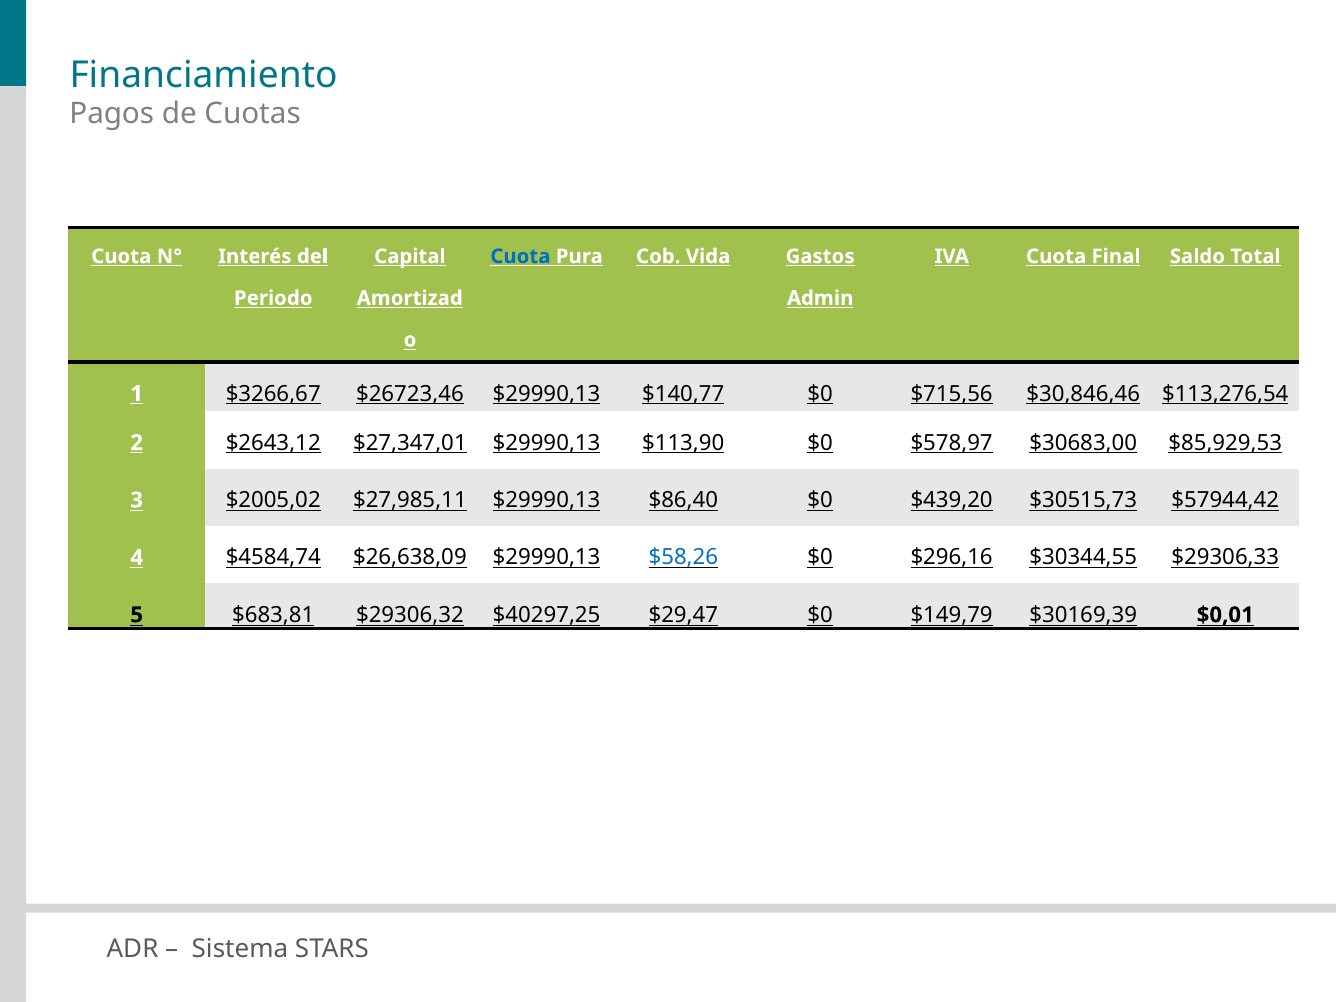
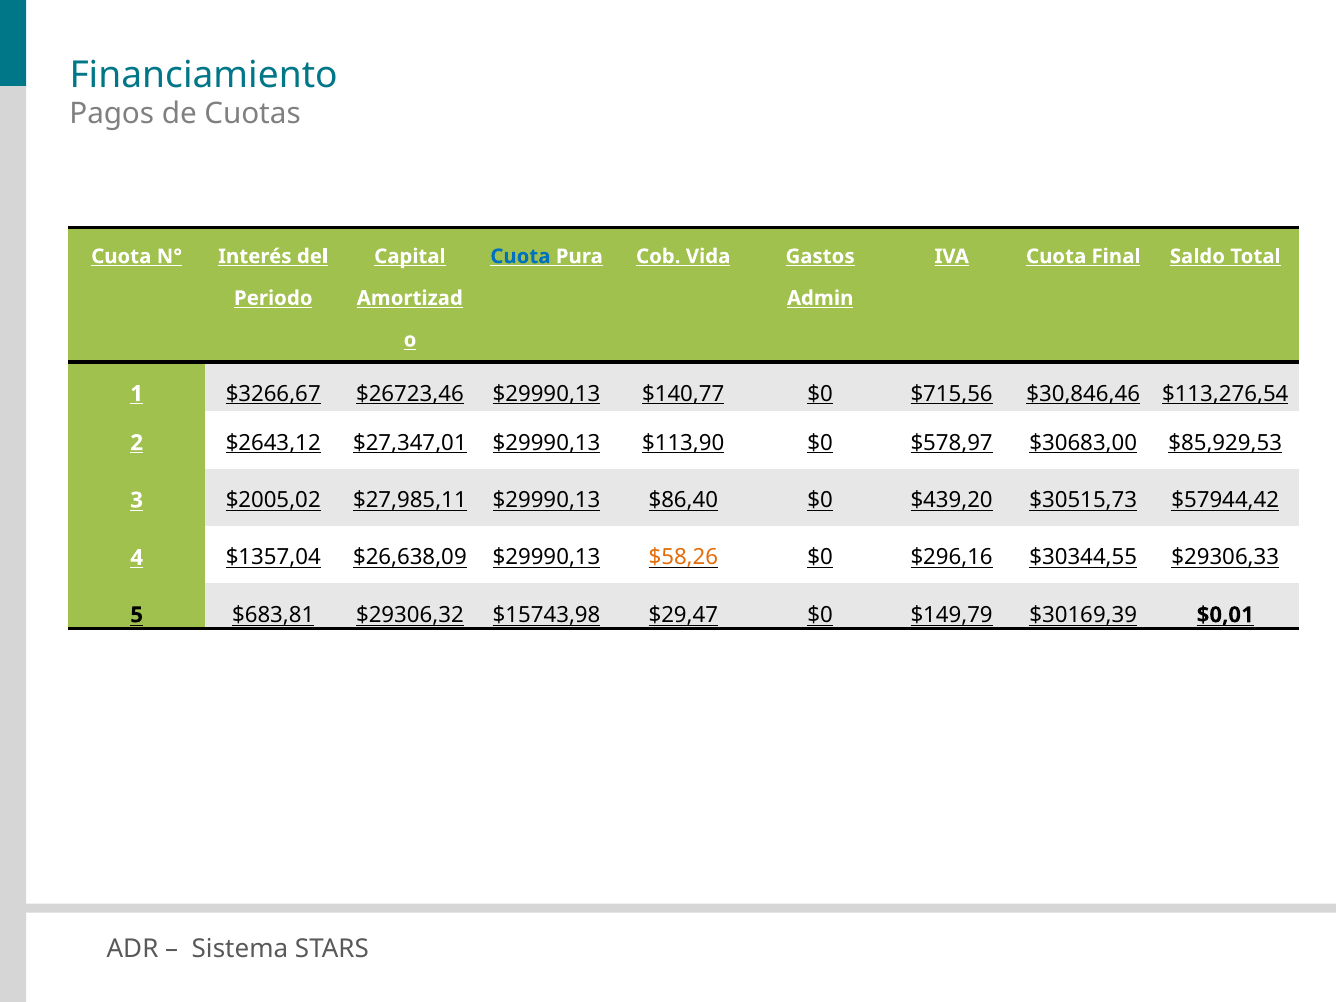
$4584,74: $4584,74 -> $1357,04 (273, 558)
$58,26 colour: blue -> orange (683, 558)
$40297,25: $40297,25 -> $15743,98 (547, 615)
